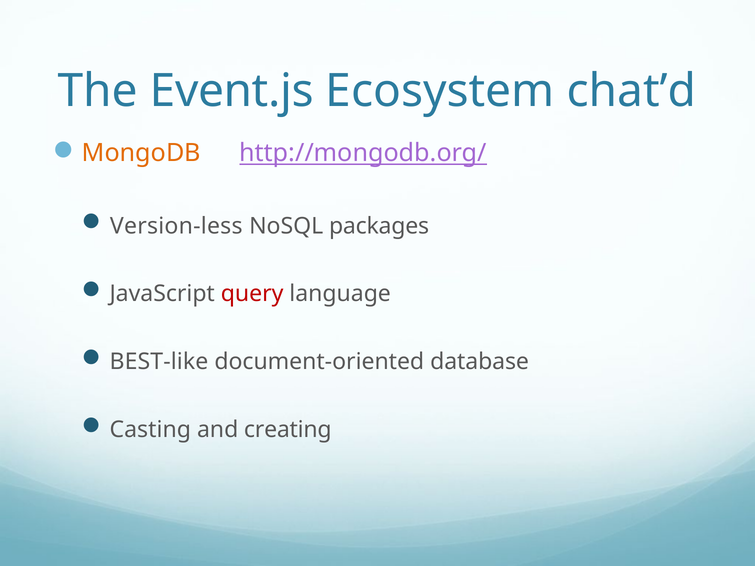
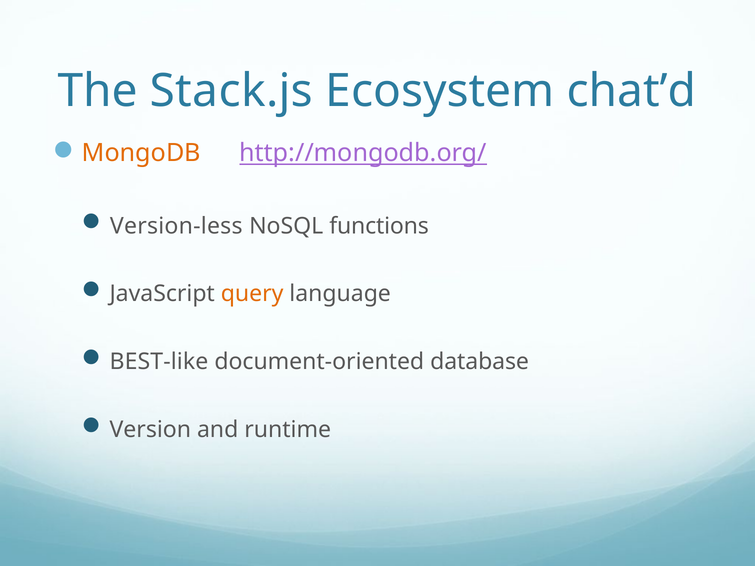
Event.js: Event.js -> Stack.js (231, 91)
packages: packages -> functions (379, 226)
query colour: red -> orange (252, 294)
Casting: Casting -> Version (150, 430)
creating: creating -> runtime (288, 430)
